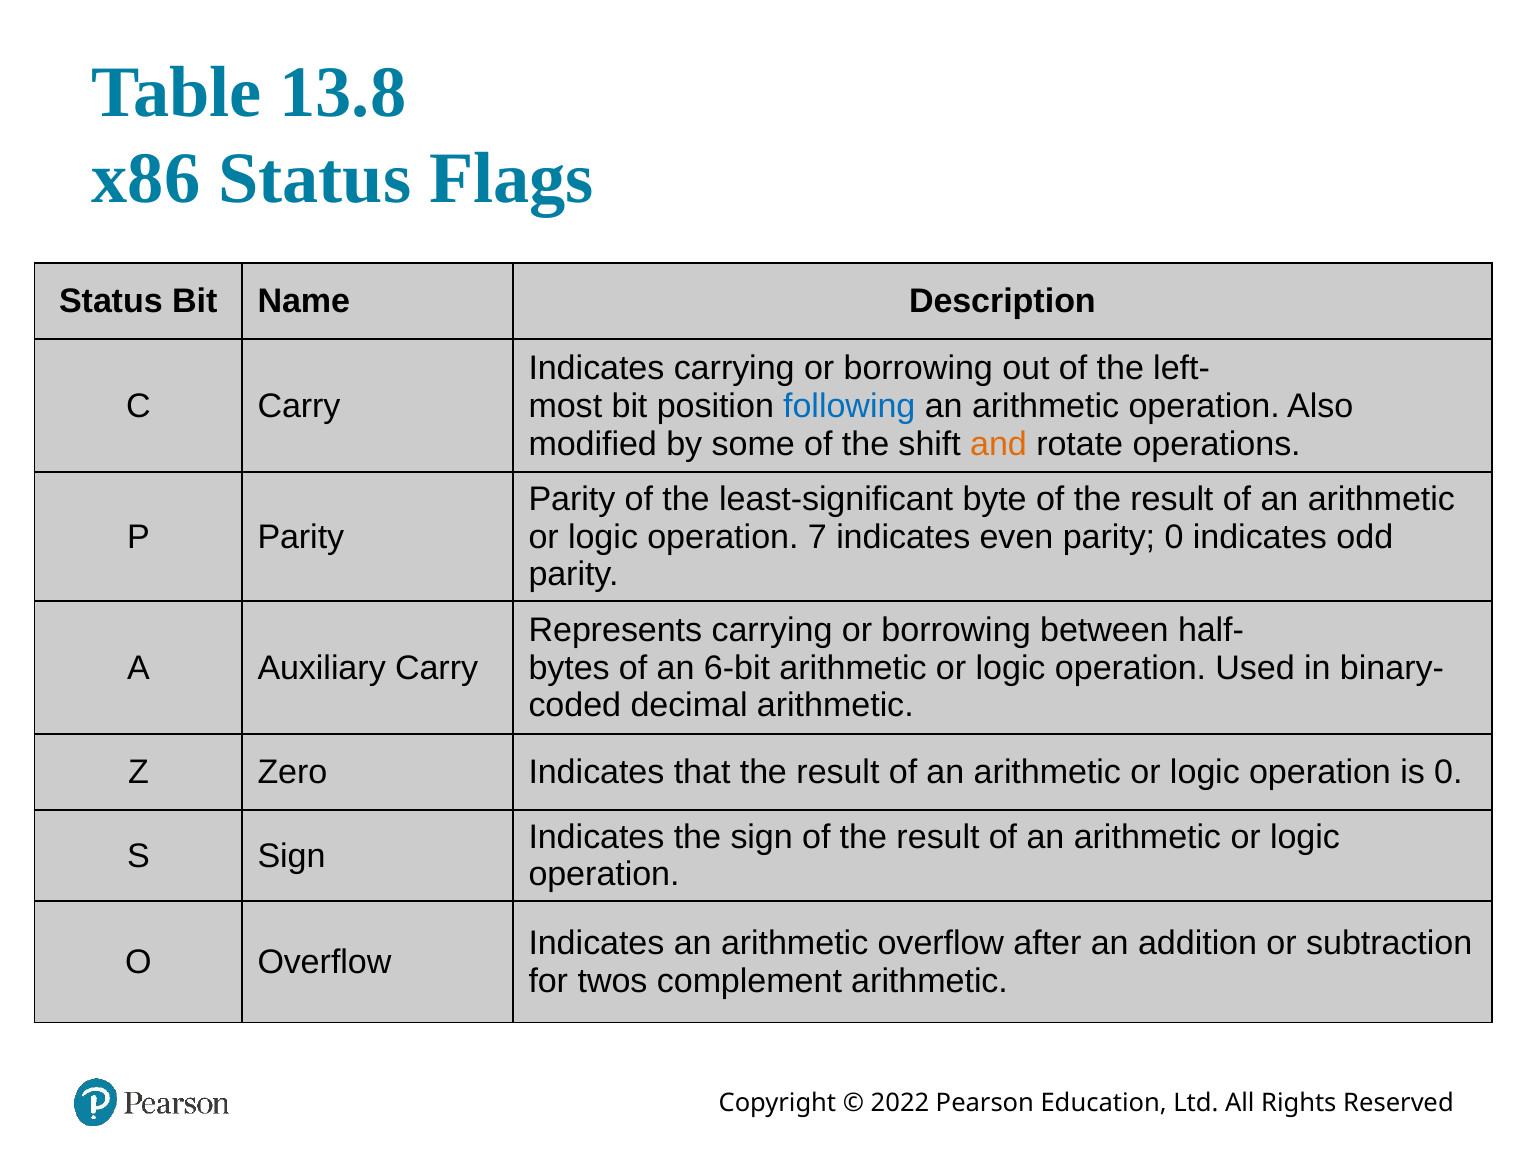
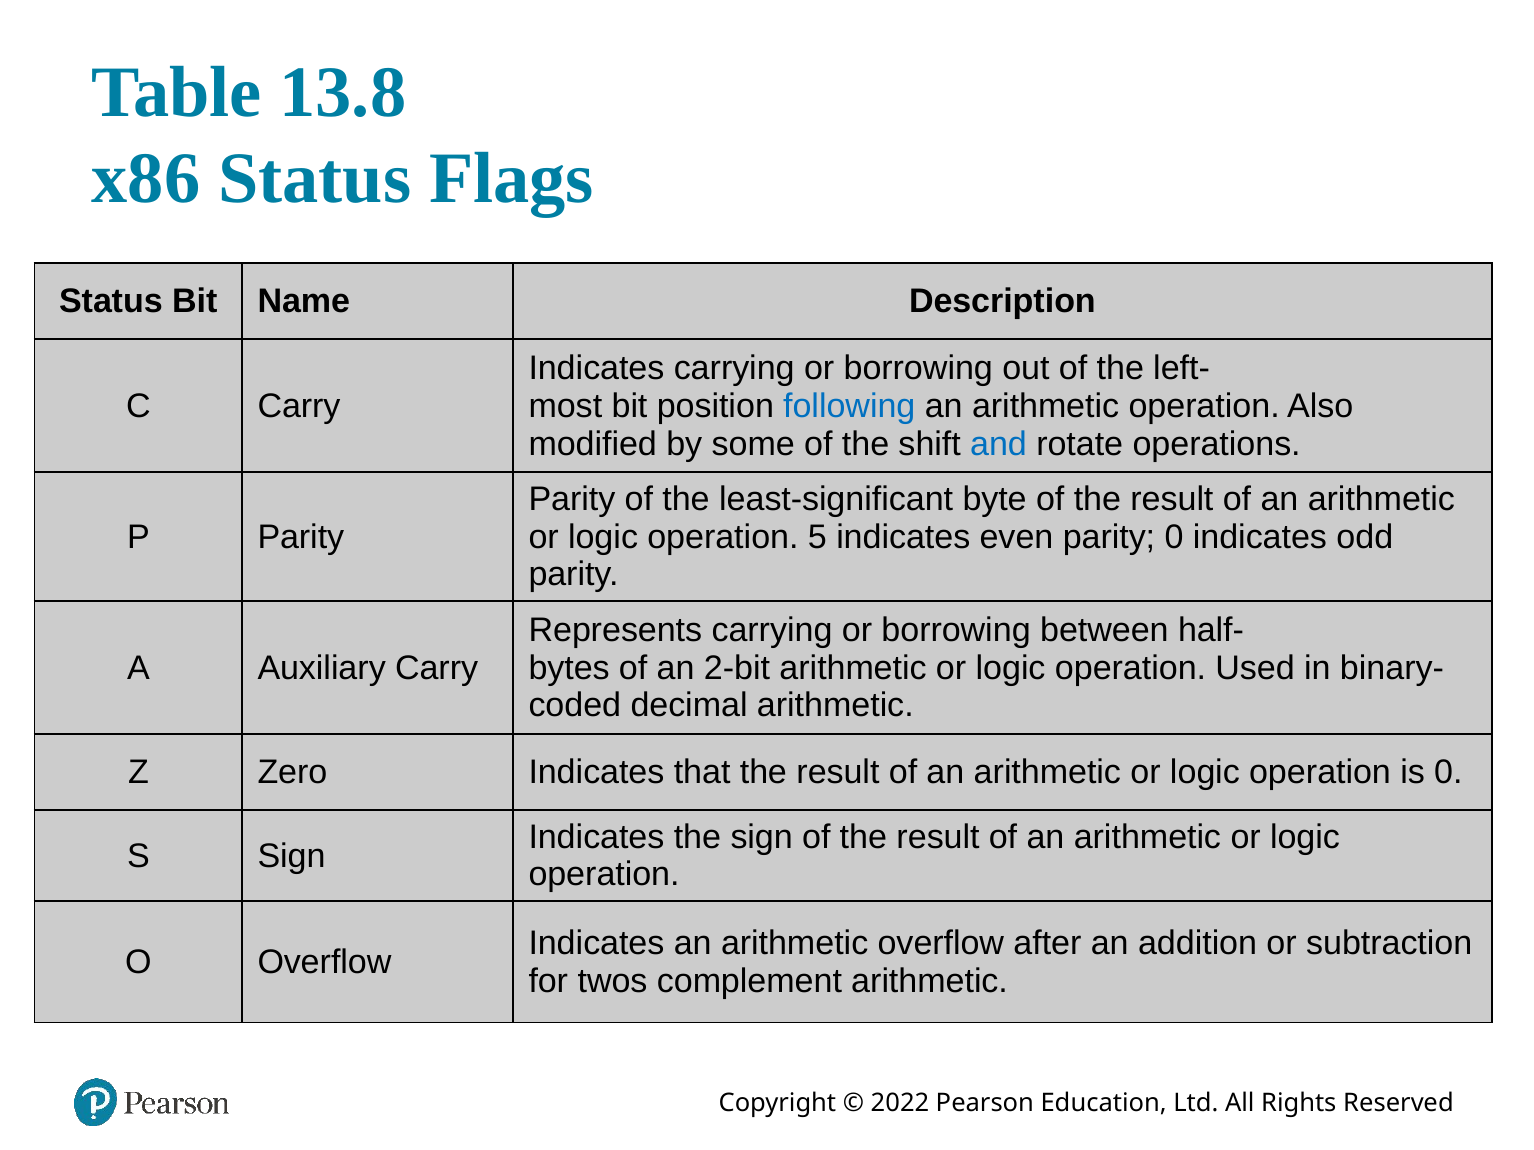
and colour: orange -> blue (998, 444)
7: 7 -> 5 (817, 537)
6-bit: 6-bit -> 2-bit (737, 668)
